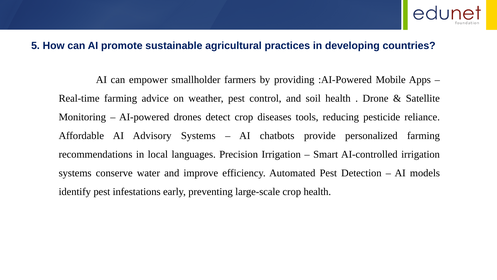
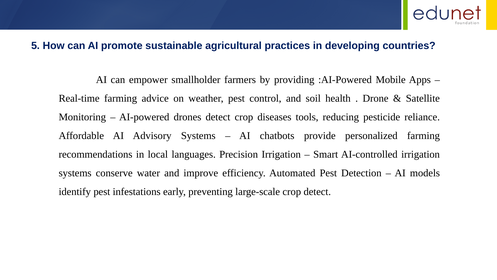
crop health: health -> detect (317, 191)
